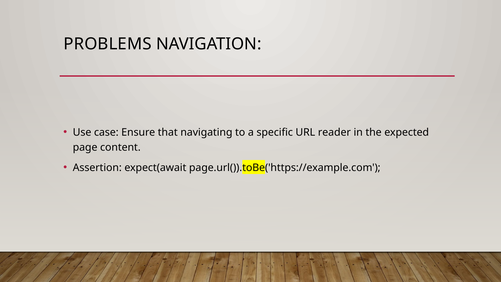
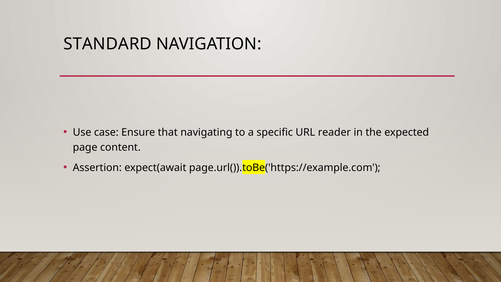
PROBLEMS: PROBLEMS -> STANDARD (108, 44)
